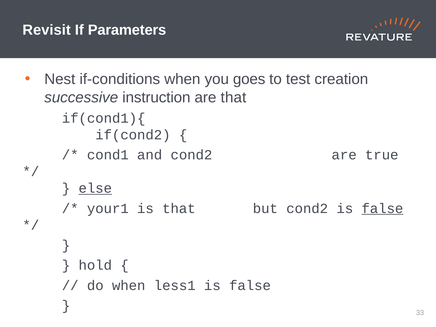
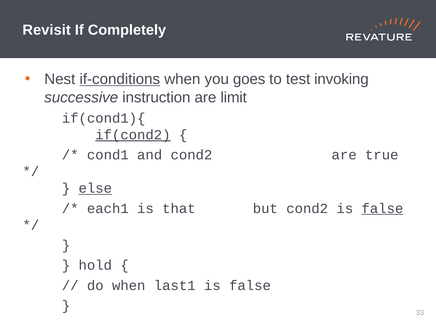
Parameters: Parameters -> Completely (127, 30)
if-conditions underline: none -> present (120, 79)
creation: creation -> invoking (341, 79)
are that: that -> limit (234, 97)
if(cond2 underline: none -> present (133, 135)
your1: your1 -> each1 (108, 208)
less1: less1 -> last1 (175, 285)
